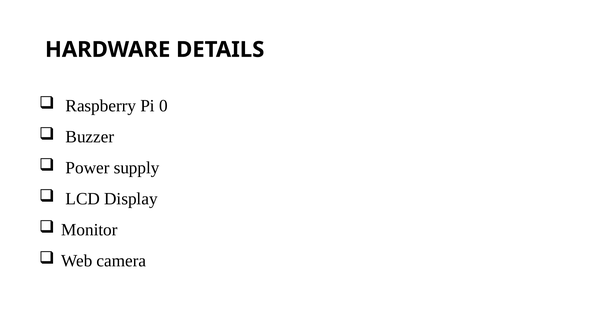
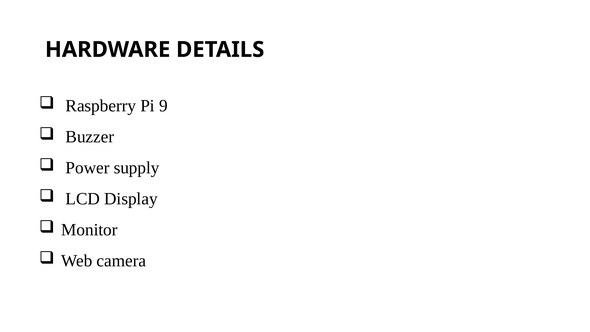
0: 0 -> 9 (163, 106)
